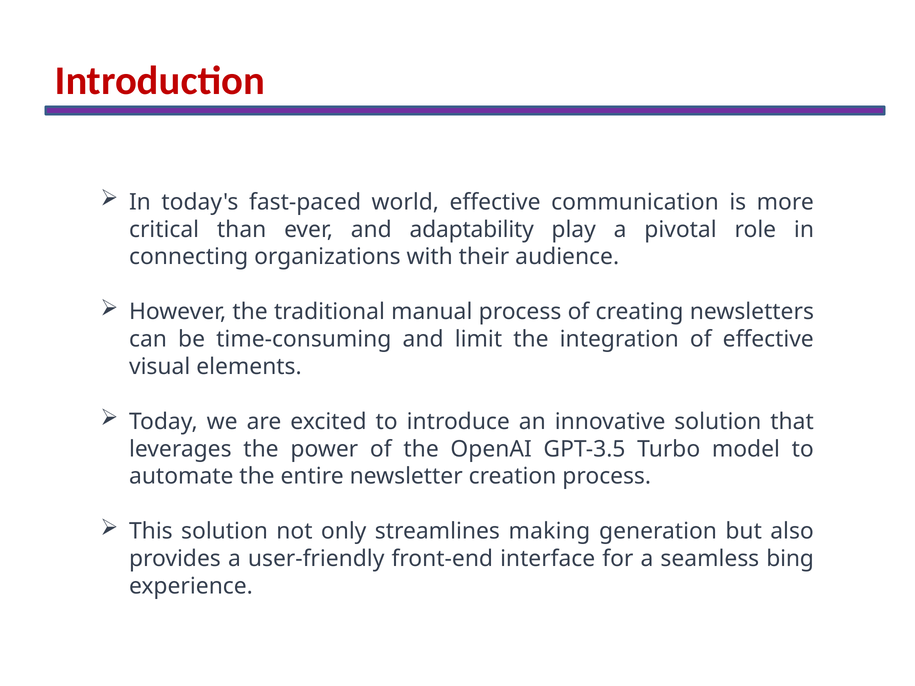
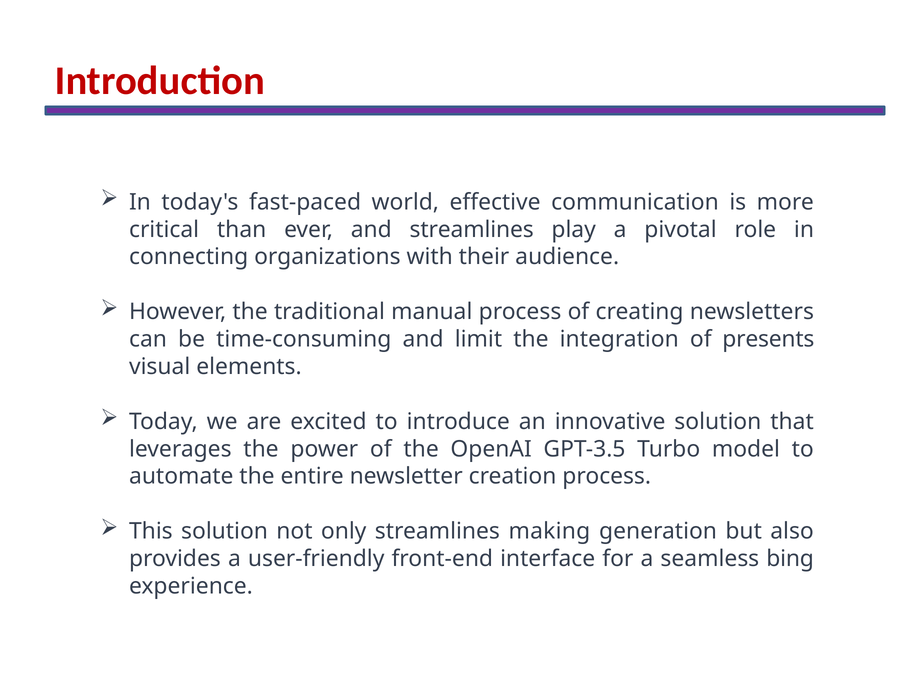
and adaptability: adaptability -> streamlines (472, 230)
of effective: effective -> presents (768, 339)
